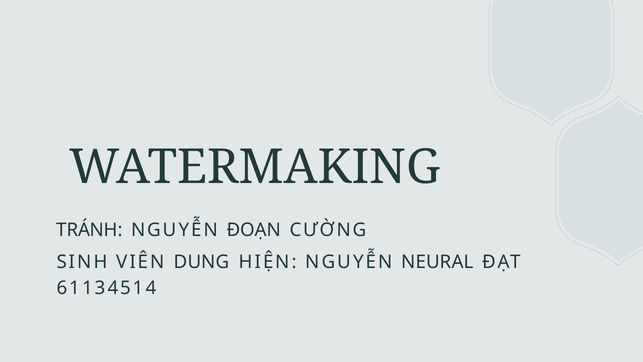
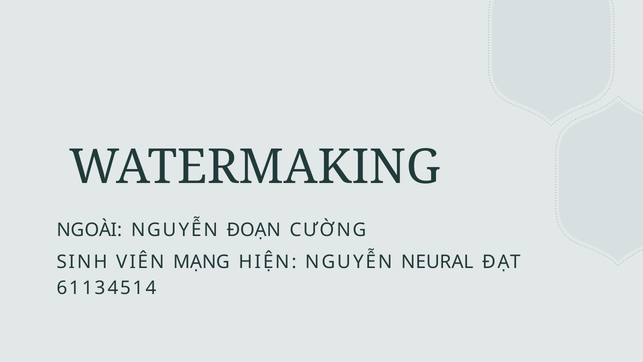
TRÁNH: TRÁNH -> NGOÀI (90, 230)
DUNG: DUNG -> MẠNG (202, 262)
